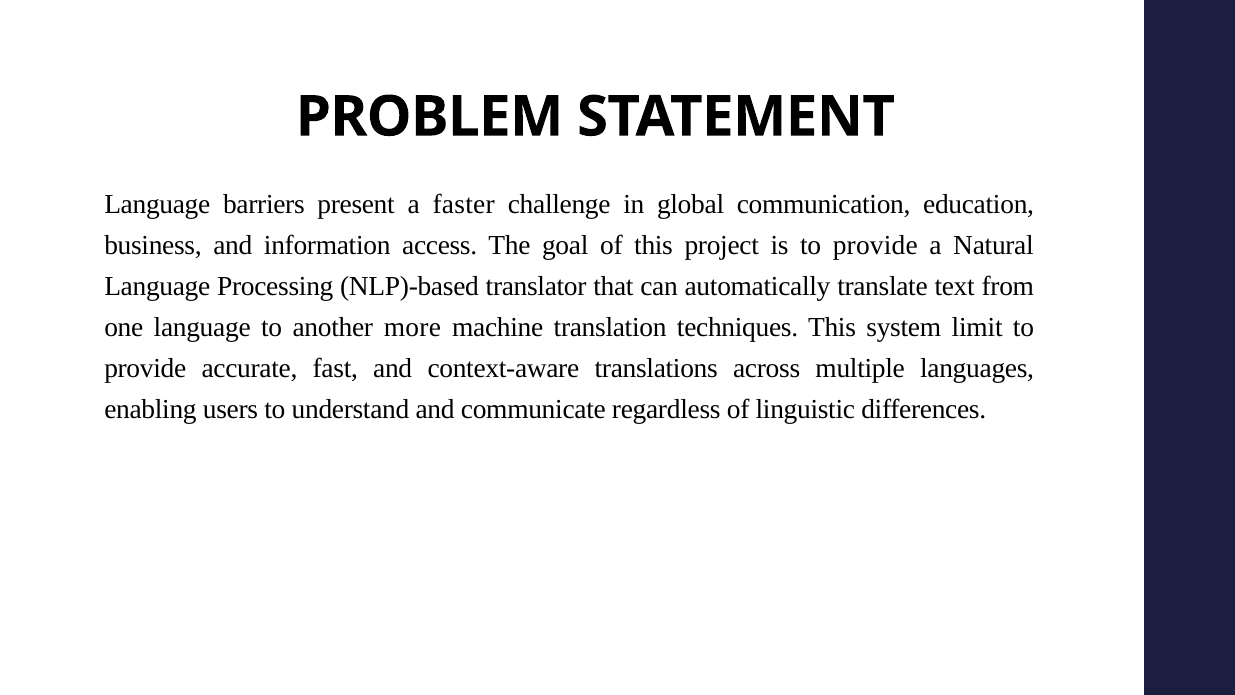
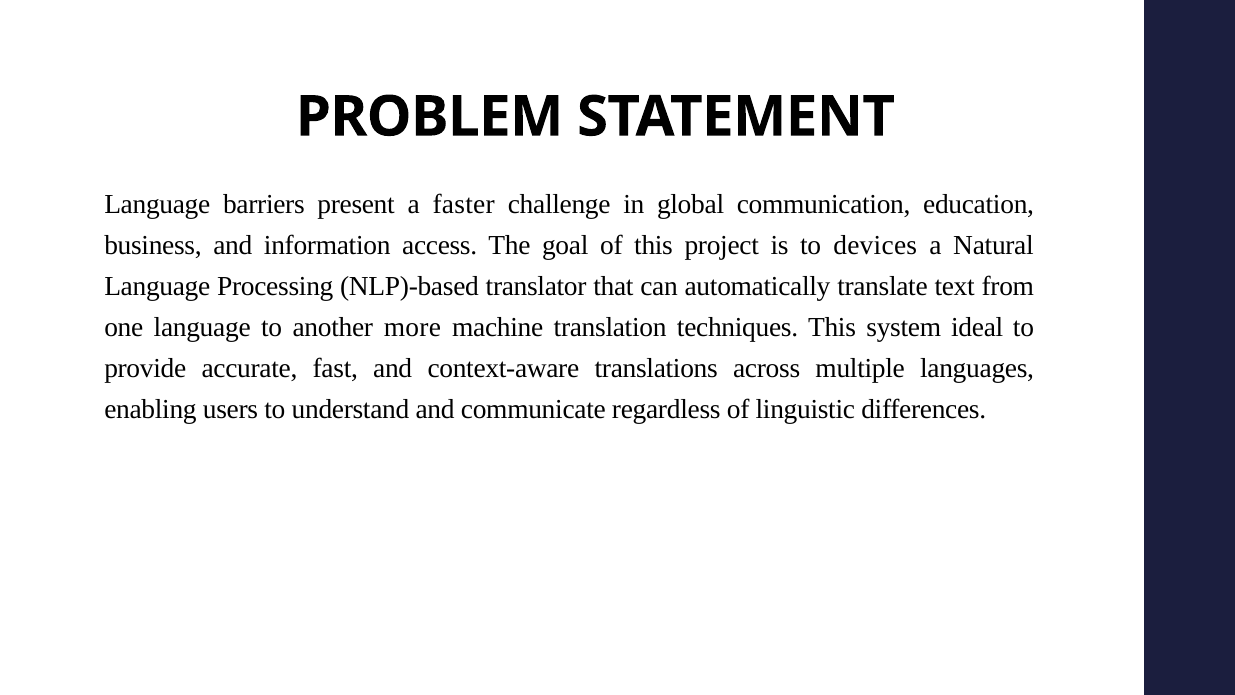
is to provide: provide -> devices (875, 245)
limit: limit -> ideal (977, 327)
